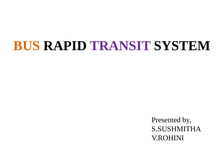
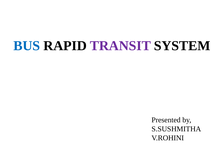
BUS colour: orange -> blue (27, 46)
